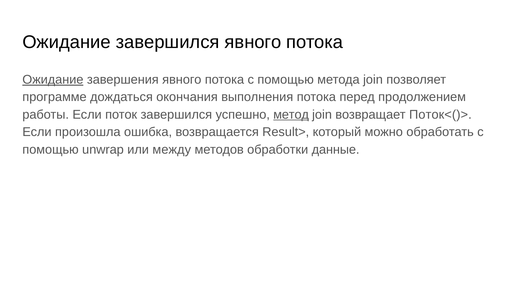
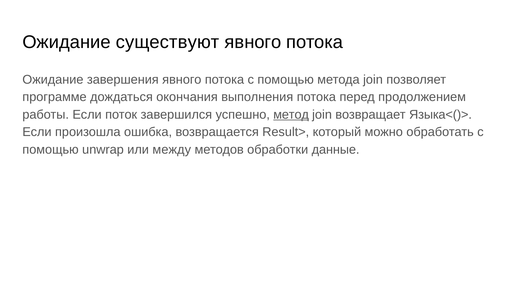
Ожидание завершился: завершился -> существуют (168, 42)
Ожидание underline: present -> none (53, 80)
Поток<()>: Поток<()> -> Языка<()> (441, 115)
